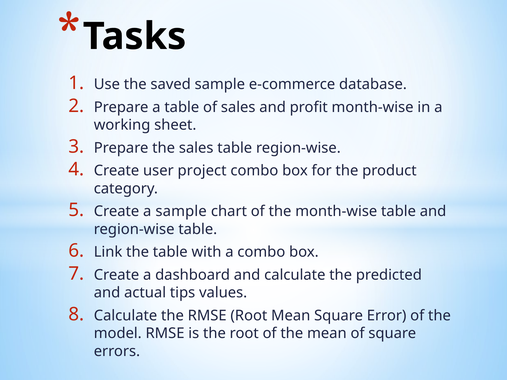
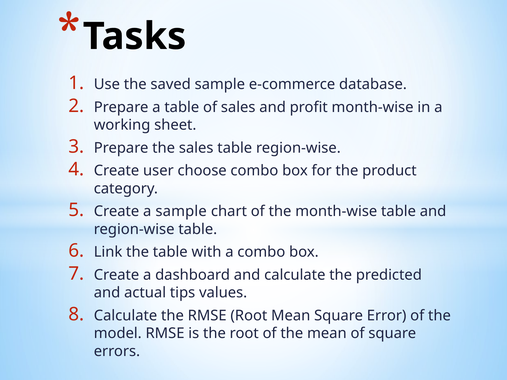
project: project -> choose (202, 171)
